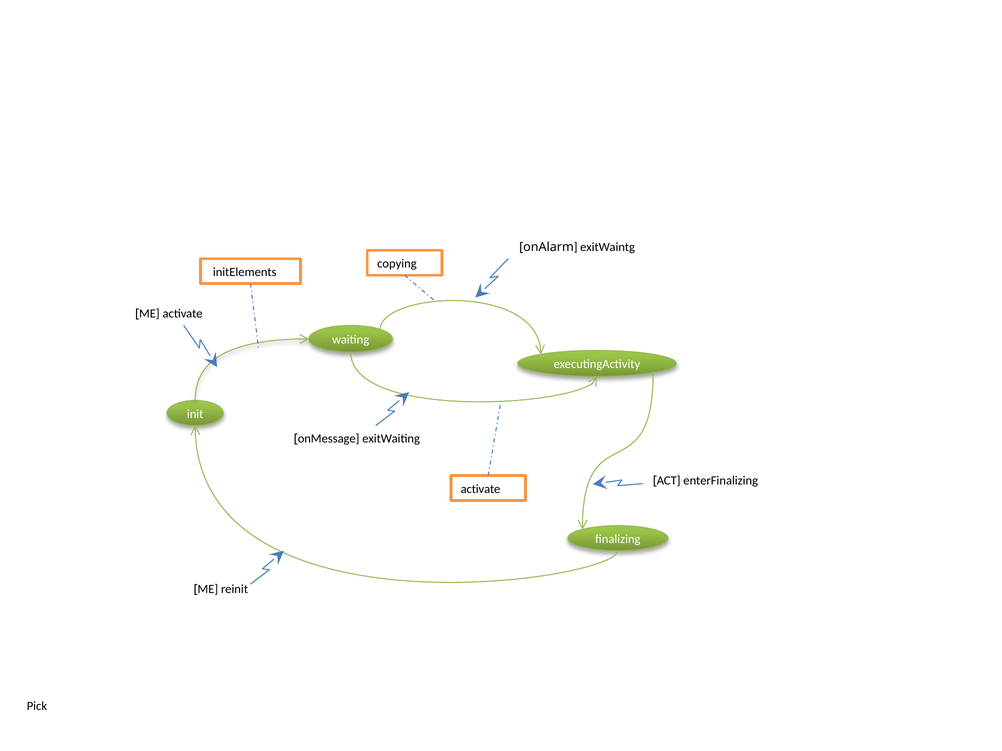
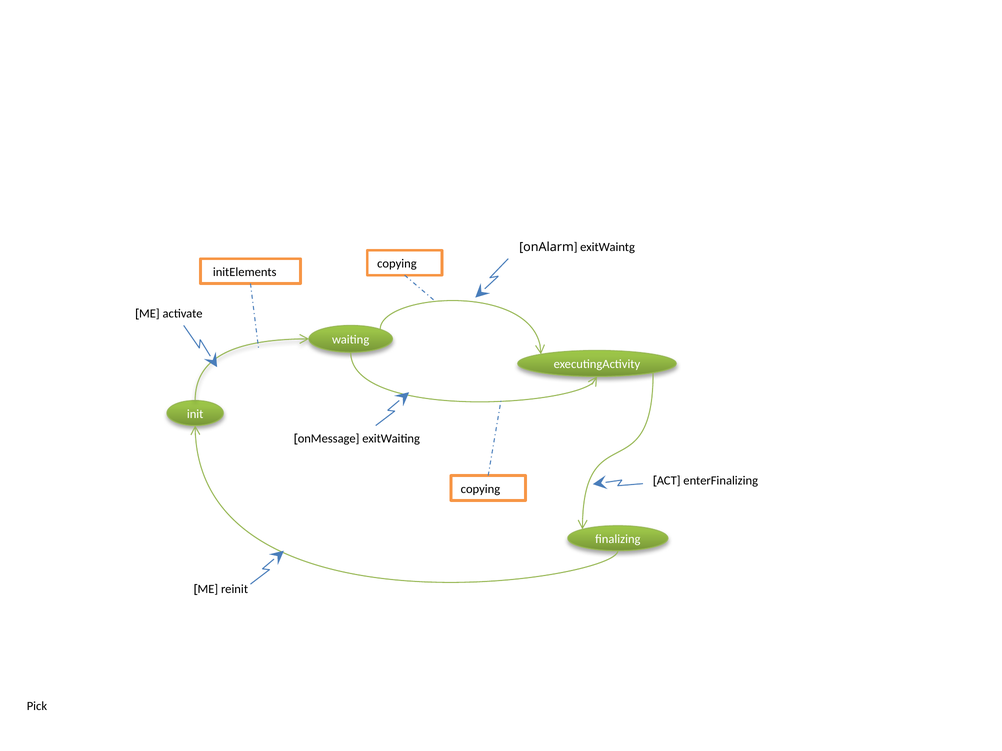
activate: activate -> copying (480, 489)
